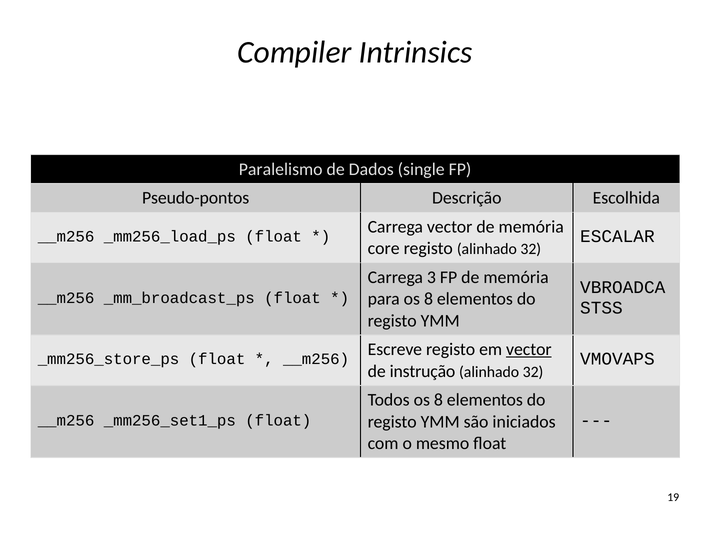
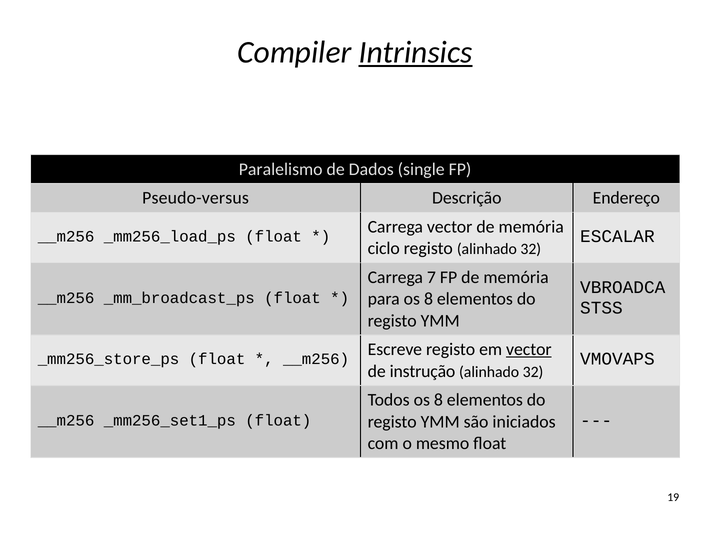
Intrinsics underline: none -> present (416, 52)
Pseudo-pontos: Pseudo-pontos -> Pseudo-versus (196, 198)
Escolhida: Escolhida -> Endereço (626, 198)
core: core -> ciclo (384, 248)
3: 3 -> 7 (431, 277)
